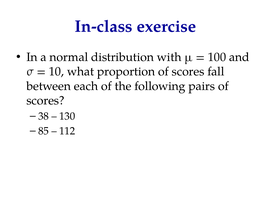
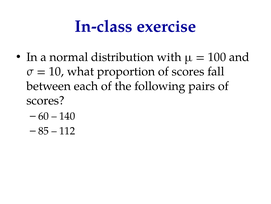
38: 38 -> 60 (44, 116)
130: 130 -> 140 (67, 116)
